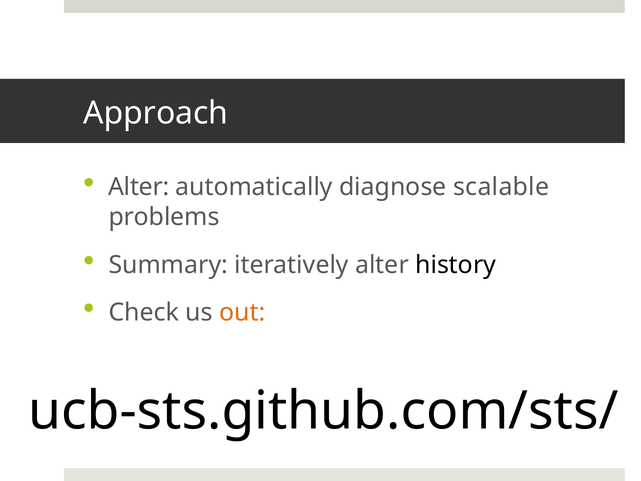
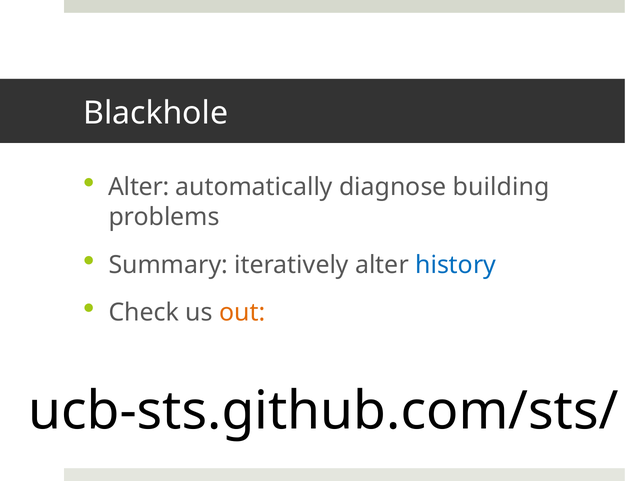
Approach: Approach -> Blackhole (156, 113)
scalable: scalable -> building (501, 187)
history colour: black -> blue (456, 265)
